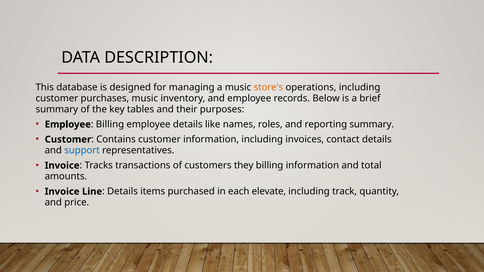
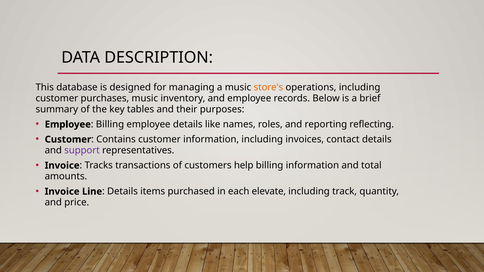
reporting summary: summary -> reflecting (372, 124)
support colour: blue -> purple (82, 151)
they: they -> help (244, 166)
